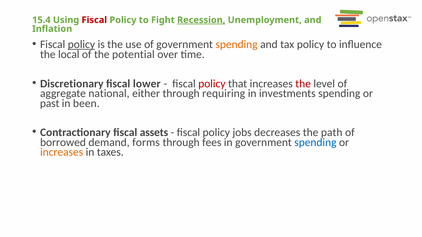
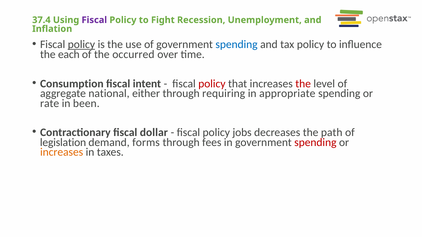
15.4: 15.4 -> 37.4 (41, 20)
Fiscal colour: red -> purple (94, 20)
Recession underline: present -> none (201, 20)
spending colour: orange -> blue (237, 45)
local: local -> each (69, 54)
potential: potential -> occurred (133, 54)
Discretionary: Discretionary -> Consumption (72, 84)
lower: lower -> intent (147, 84)
investments: investments -> appropriate (287, 94)
past: past -> rate (50, 103)
assets: assets -> dollar (154, 133)
borrowed: borrowed -> legislation (63, 143)
spending colour: blue -> red (315, 143)
